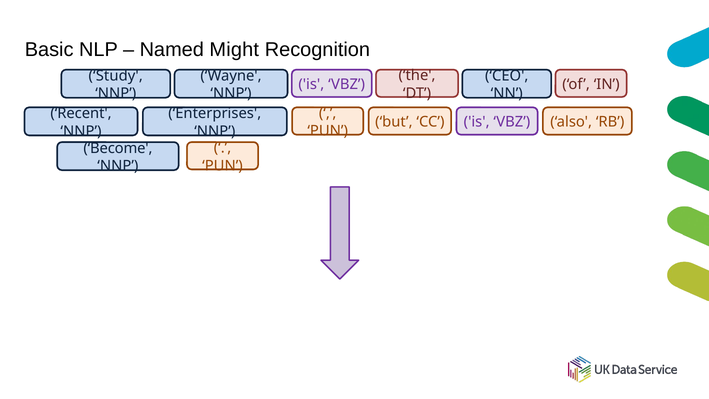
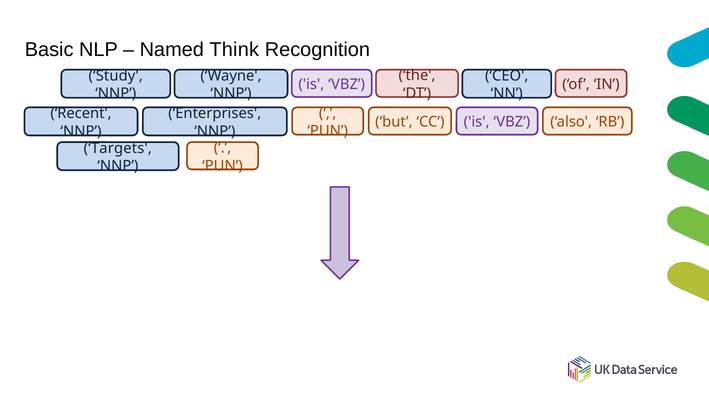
Might: Might -> Think (234, 50)
Become: Become -> Targets (118, 148)
